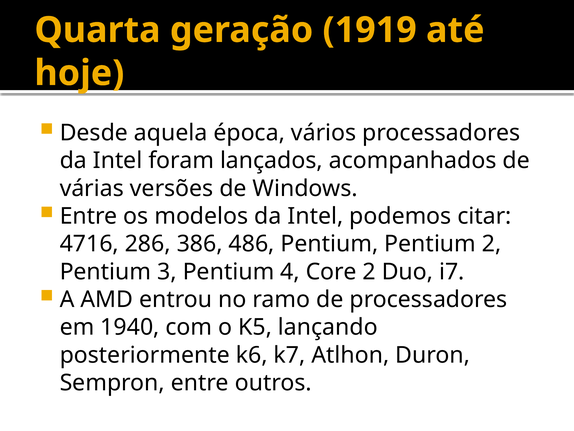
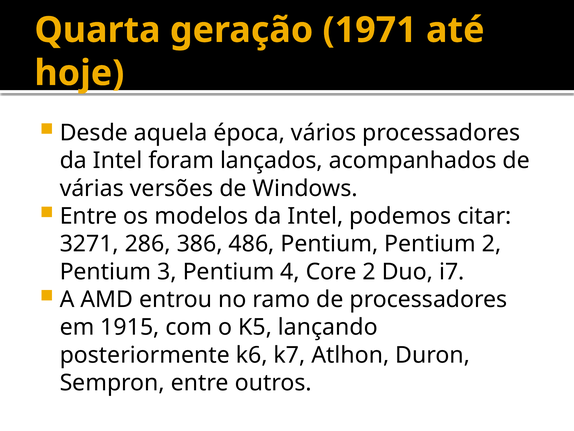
1919: 1919 -> 1971 (370, 30)
4716: 4716 -> 3271 (89, 244)
1940: 1940 -> 1915 (130, 327)
